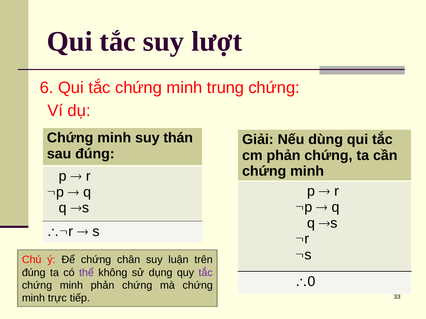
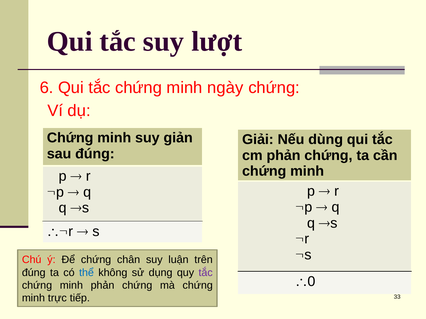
trung: trung -> ngày (225, 88)
thán: thán -> giản (178, 138)
thể colour: purple -> blue (87, 273)
